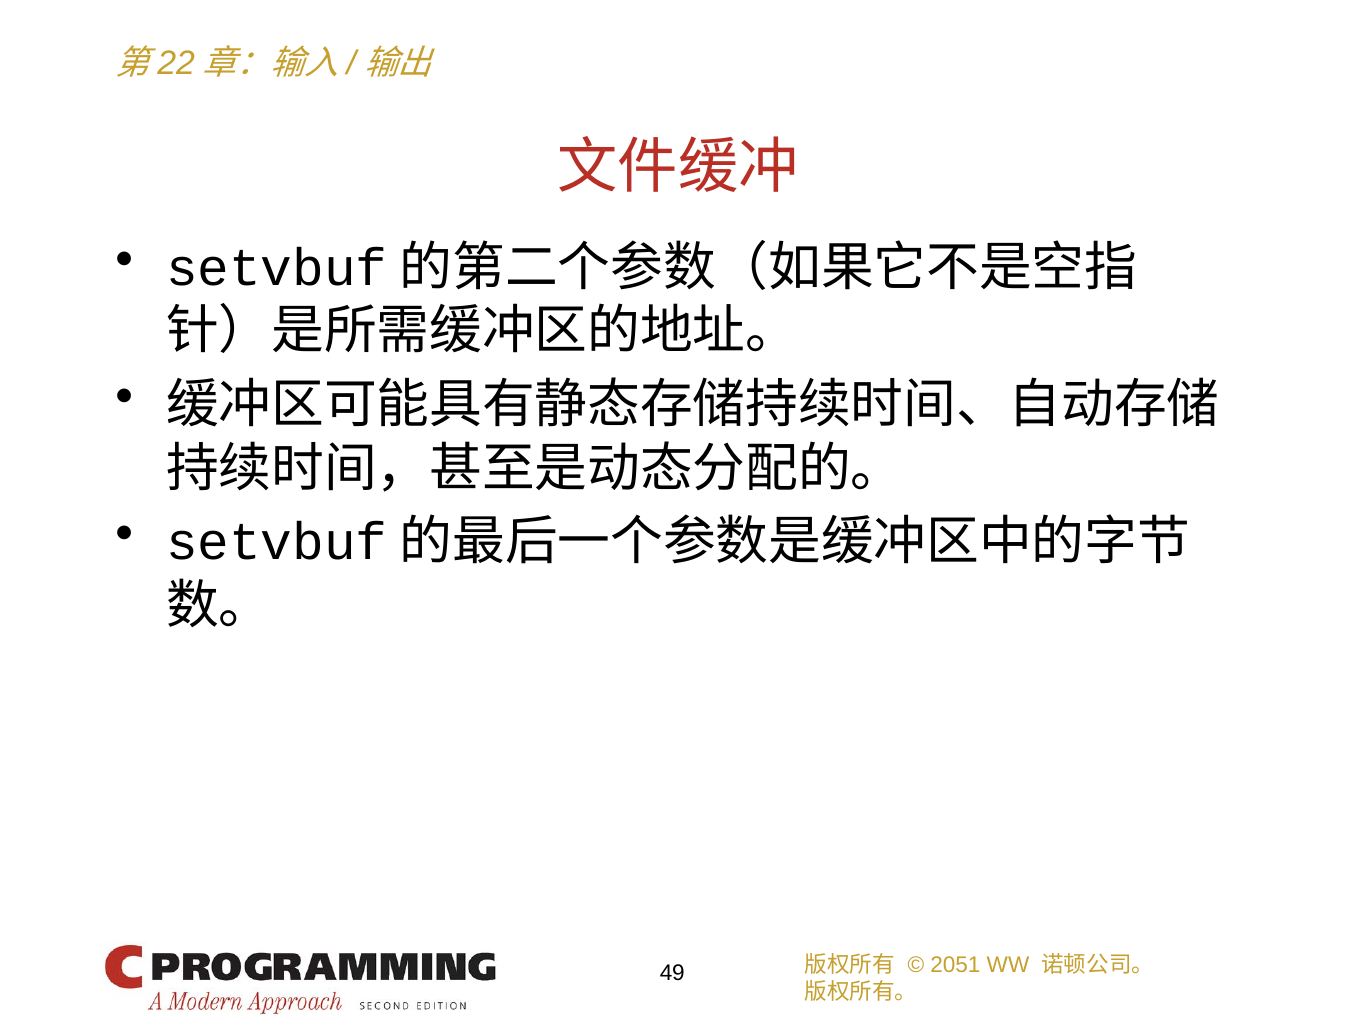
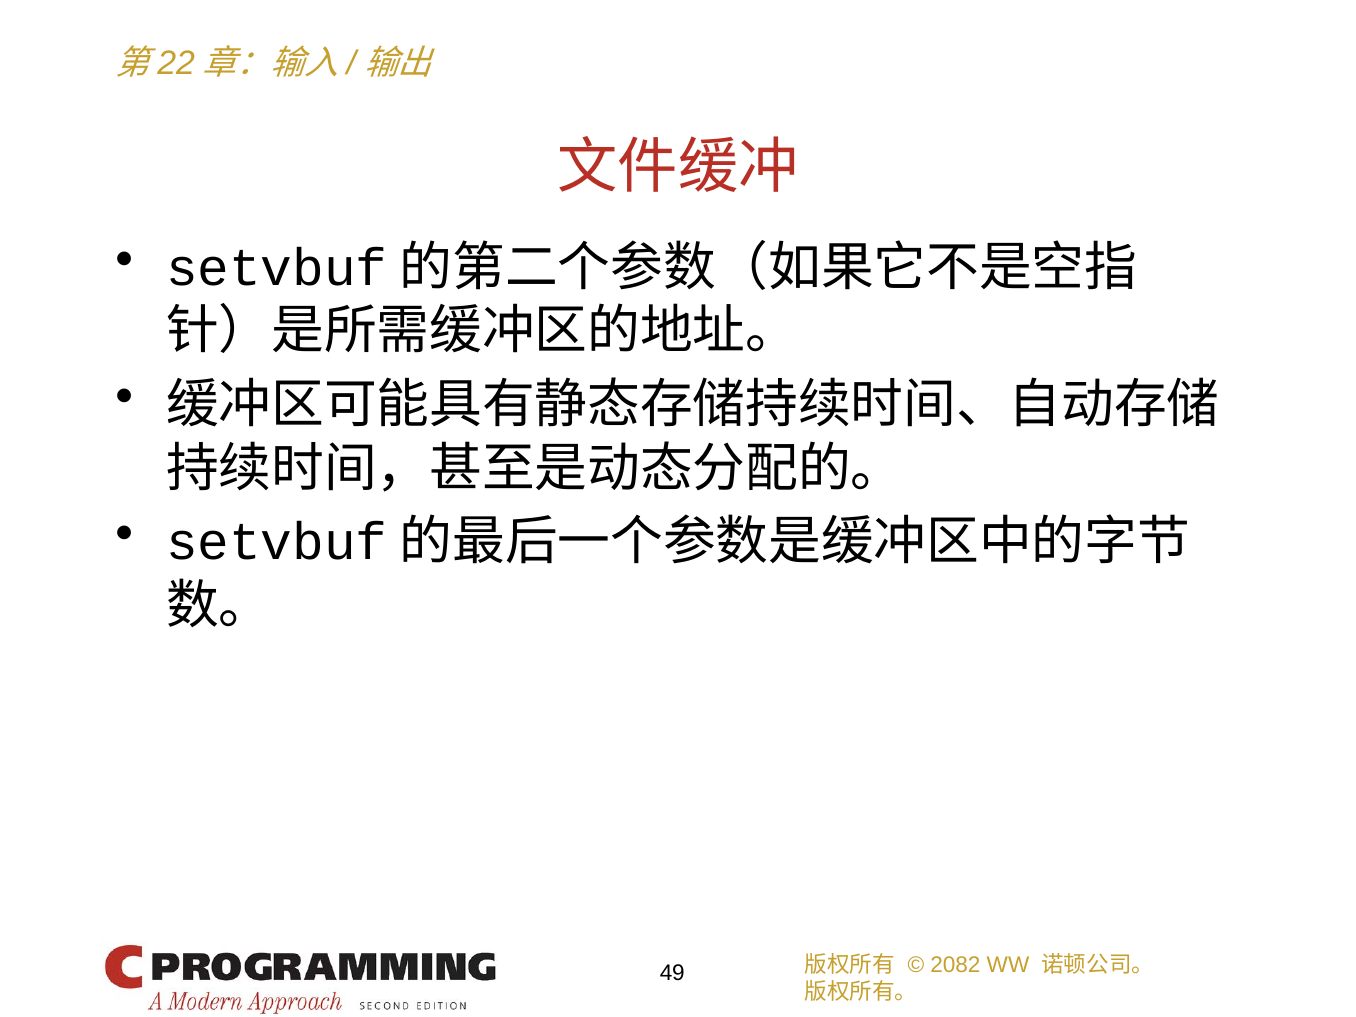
2051: 2051 -> 2082 (955, 965)
